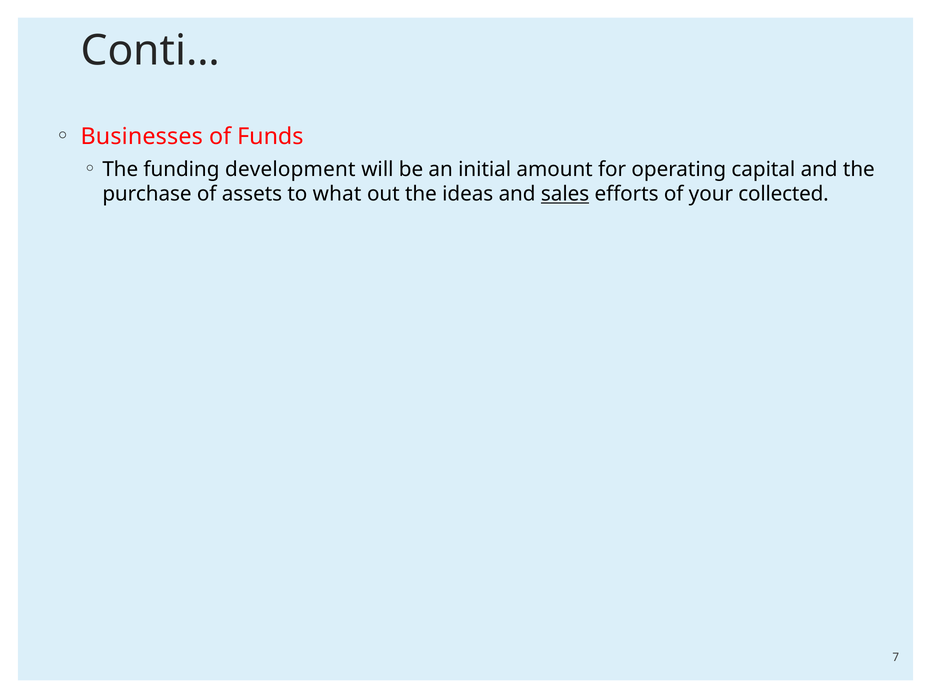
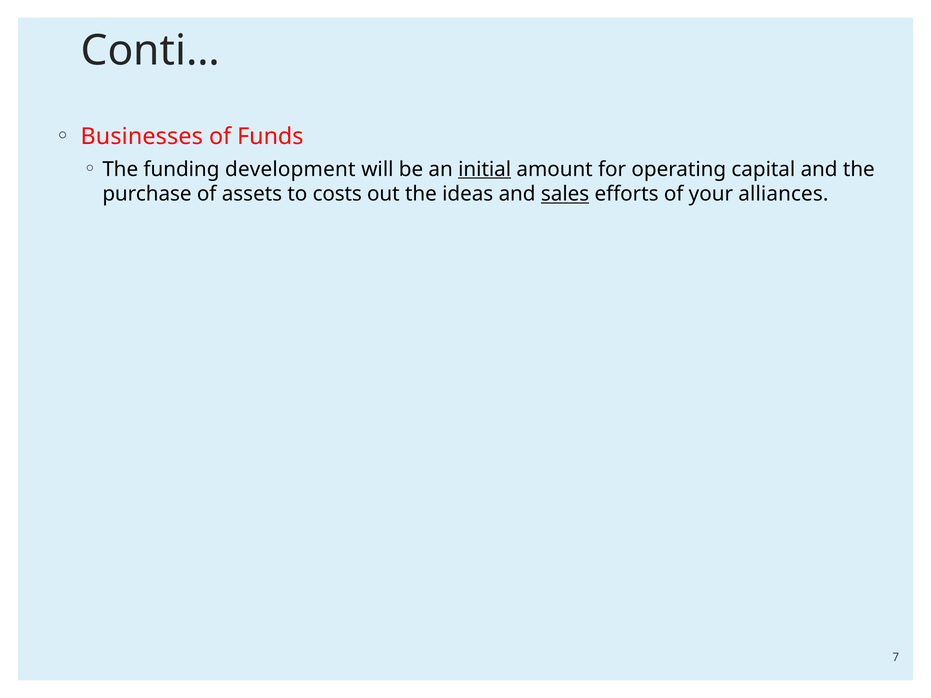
initial underline: none -> present (485, 169)
what: what -> costs (337, 194)
collected: collected -> alliances (783, 194)
